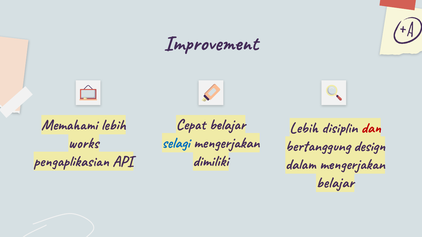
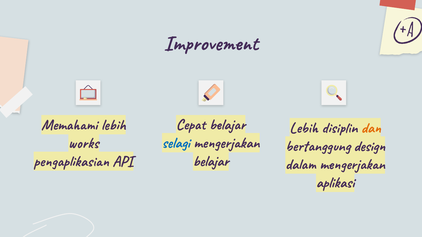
dan colour: red -> orange (371, 128)
dimiliki: dimiliki -> belajar (211, 161)
belajar: belajar -> aplikasi (335, 183)
